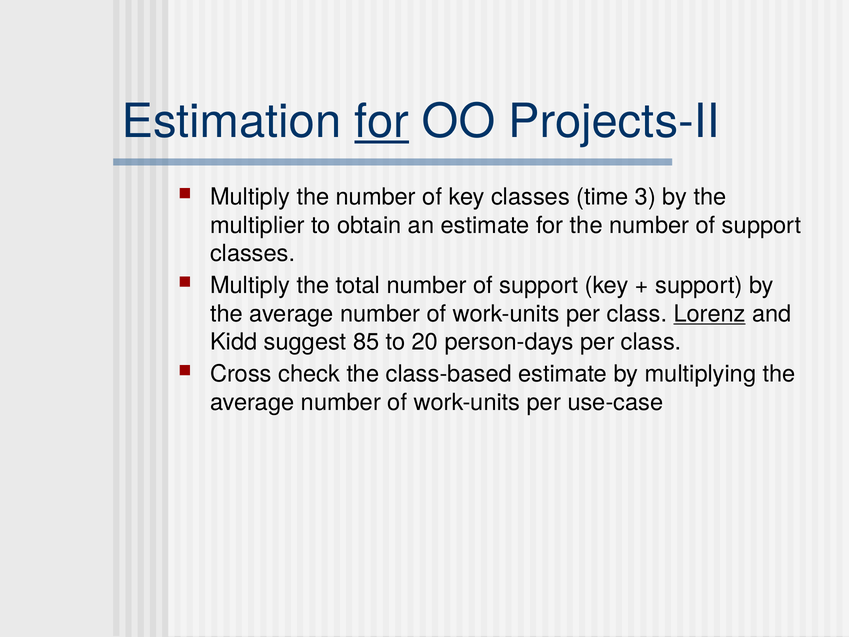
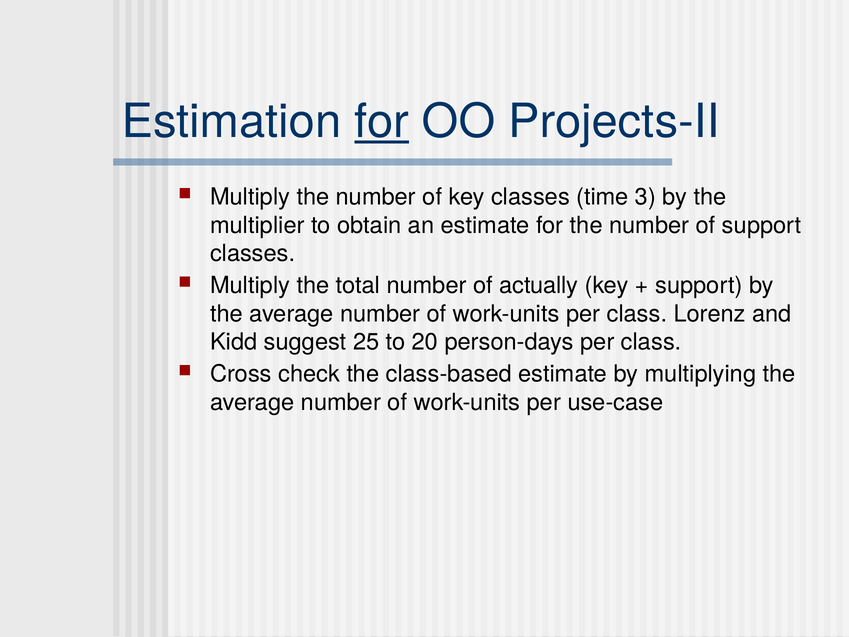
total number of support: support -> actually (539, 285)
Lorenz underline: present -> none (710, 314)
85: 85 -> 25 (366, 342)
